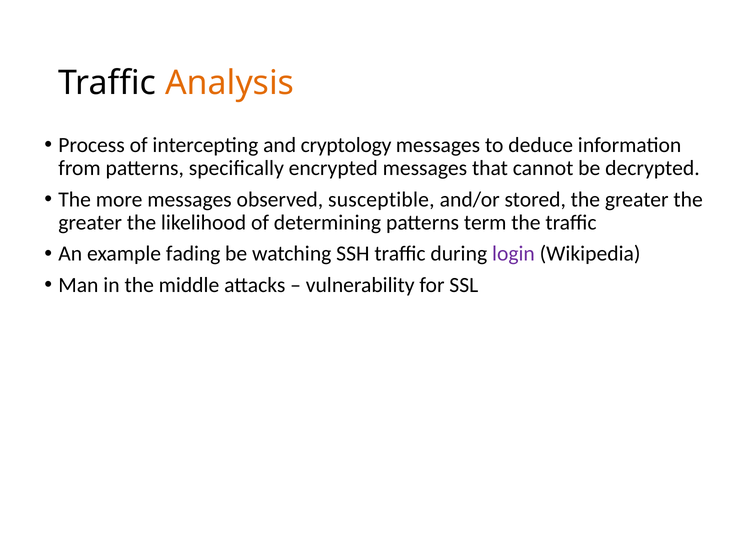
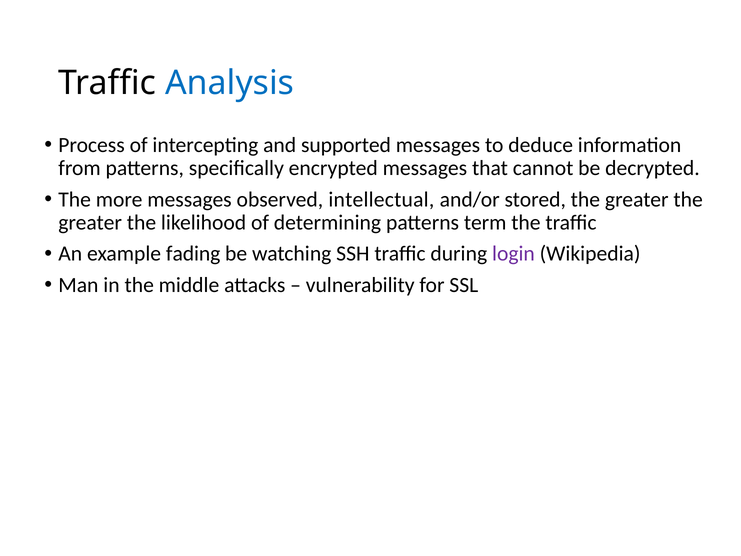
Analysis colour: orange -> blue (230, 83)
cryptology: cryptology -> supported (346, 145)
susceptible: susceptible -> intellectual (381, 199)
